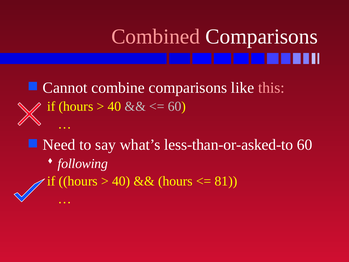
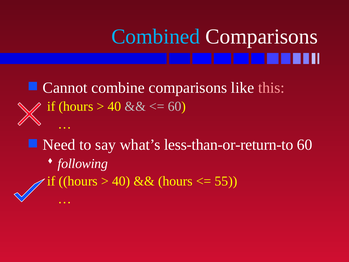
Combined colour: pink -> light blue (156, 36)
less-than-or-asked-to: less-than-or-asked-to -> less-than-or-return-to (229, 145)
81: 81 -> 55 (226, 181)
